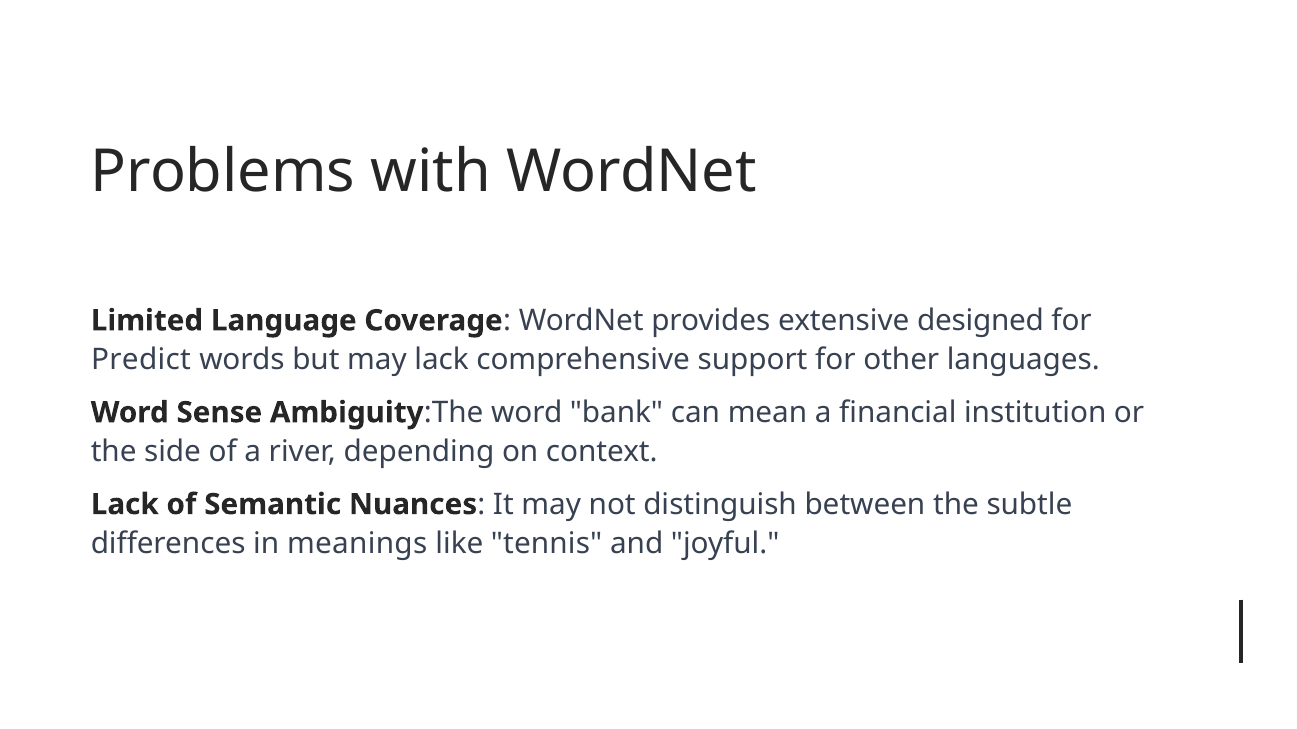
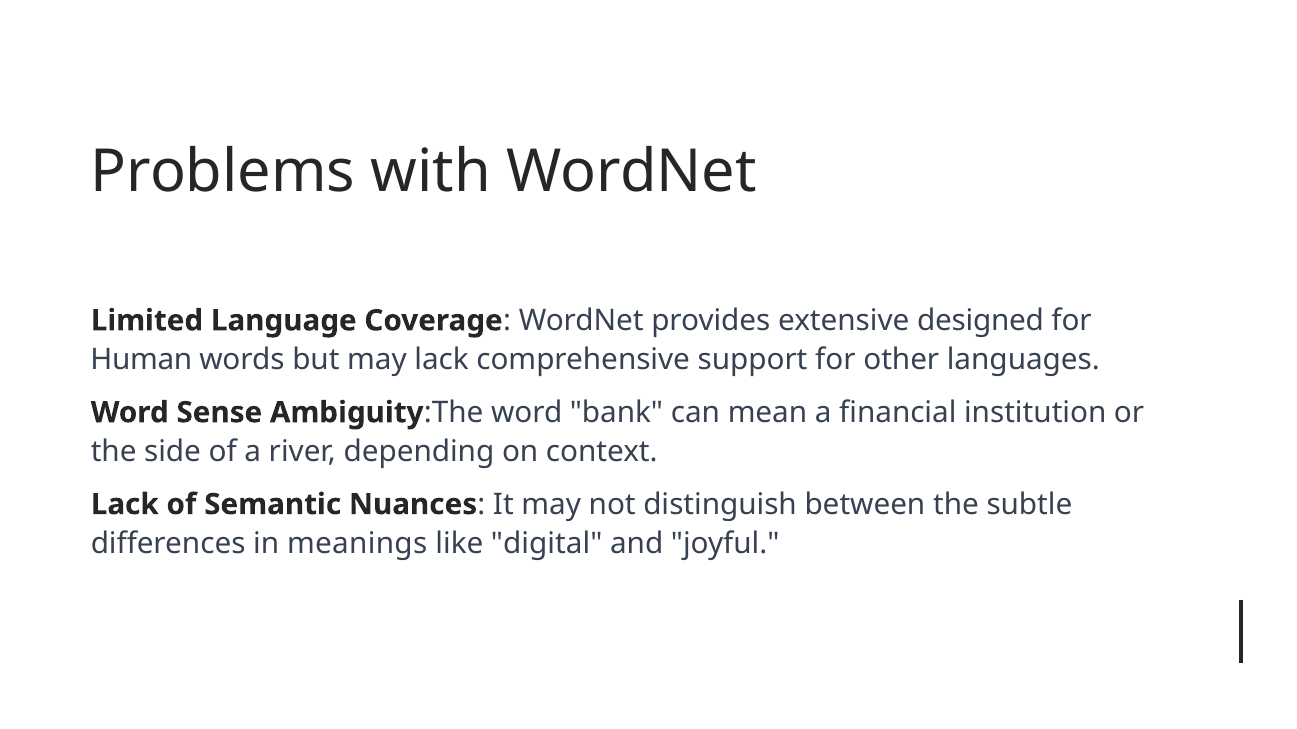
Predict: Predict -> Human (141, 360)
tennis: tennis -> digital (547, 544)
